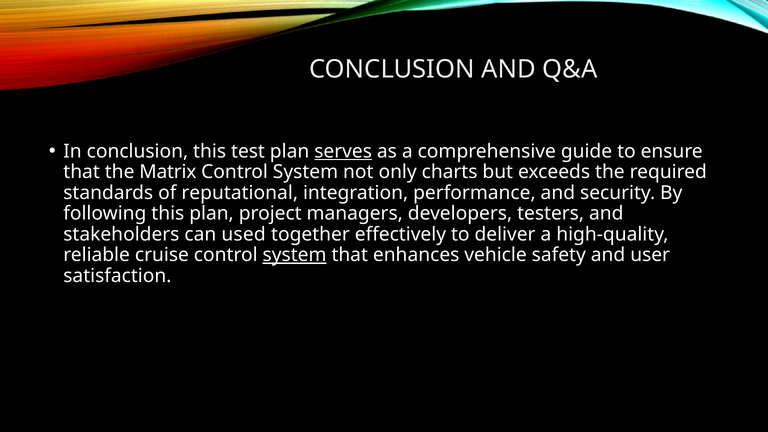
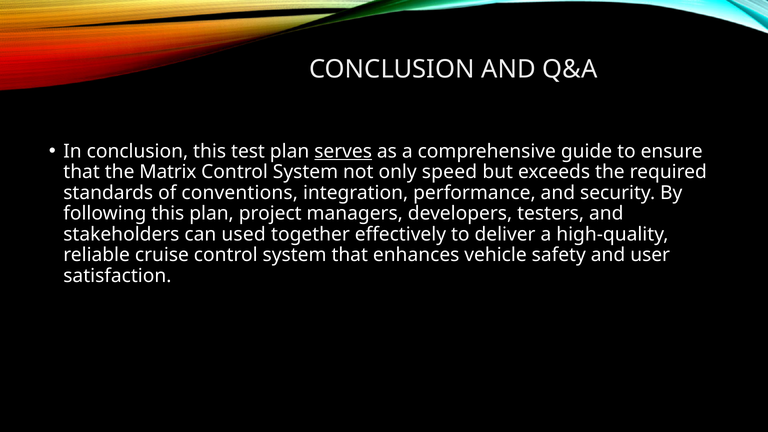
charts: charts -> speed (449, 172)
reputational: reputational -> conventions (240, 193)
system underline: present -> none (295, 255)
